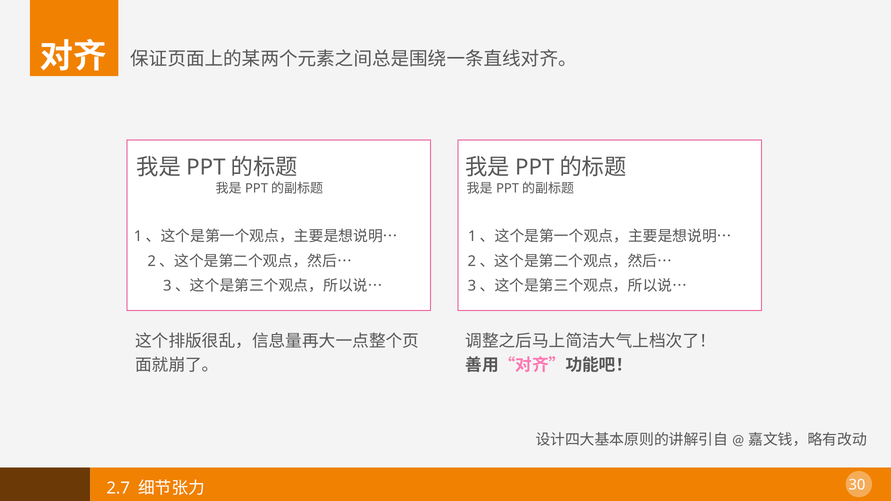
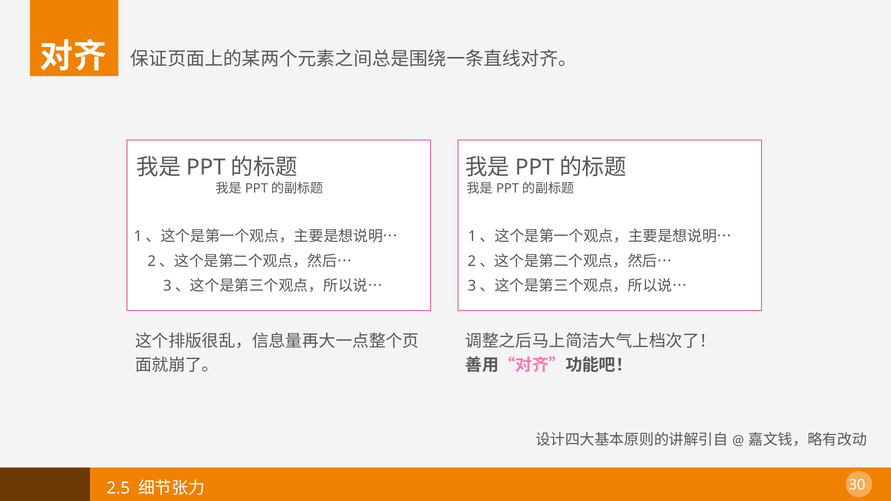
2.7: 2.7 -> 2.5 (118, 488)
